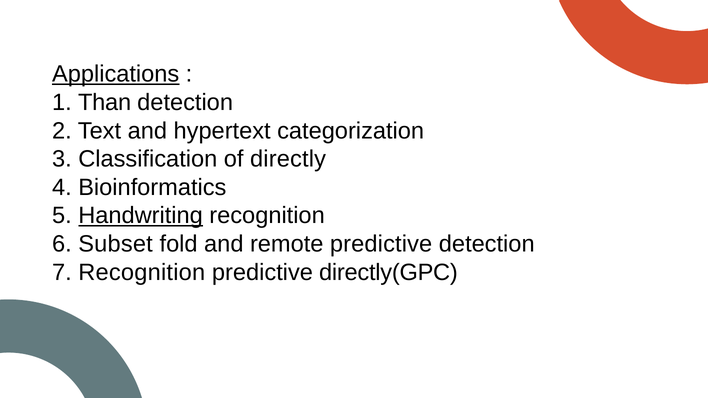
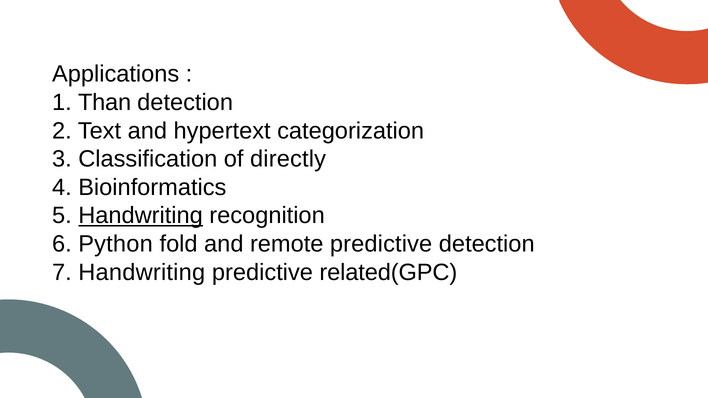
Applications underline: present -> none (116, 74)
Subset: Subset -> Python (116, 244)
7 Recognition: Recognition -> Handwriting (142, 272)
directly(GPC: directly(GPC -> related(GPC (388, 272)
